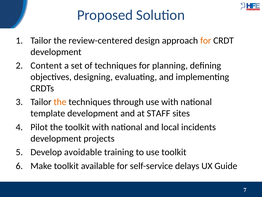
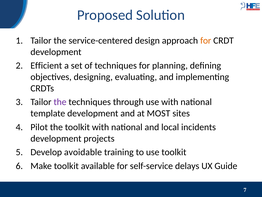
review-centered: review-centered -> service-centered (101, 40)
Content: Content -> Efficient (46, 65)
the colour: orange -> purple (60, 102)
STAFF: STAFF -> MOST (159, 113)
